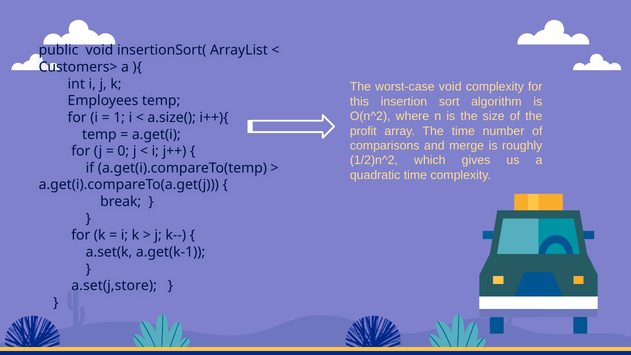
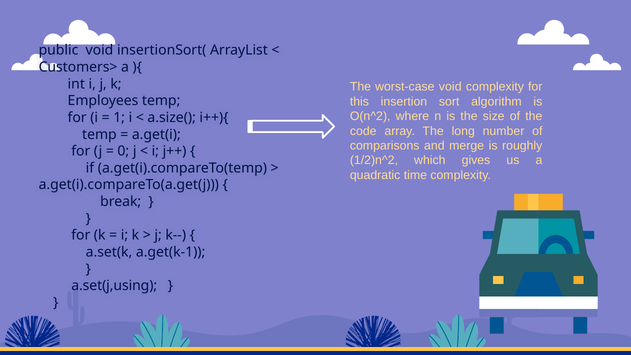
profit: profit -> code (363, 131)
The time: time -> long (463, 131)
a.set(j,store: a.set(j,store -> a.set(j,using (114, 286)
